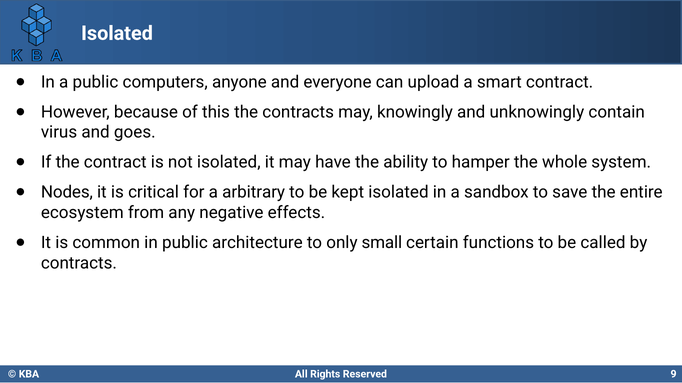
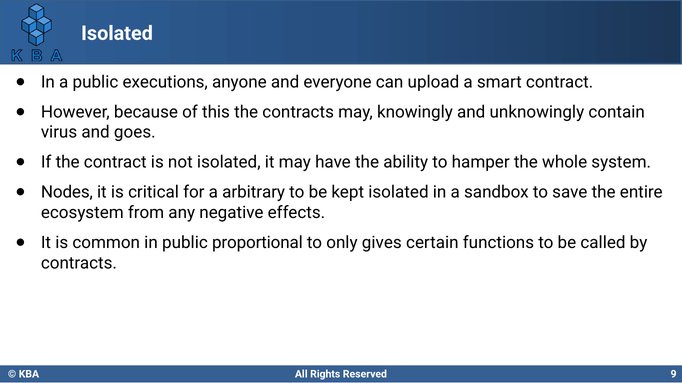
computers: computers -> executions (165, 82)
architecture: architecture -> proportional (257, 243)
small: small -> gives (382, 243)
